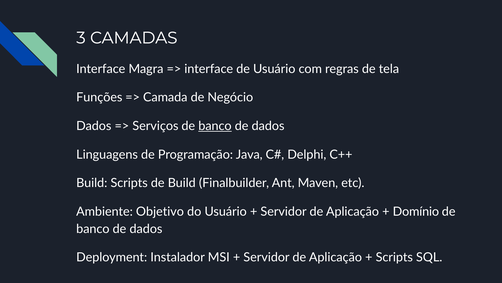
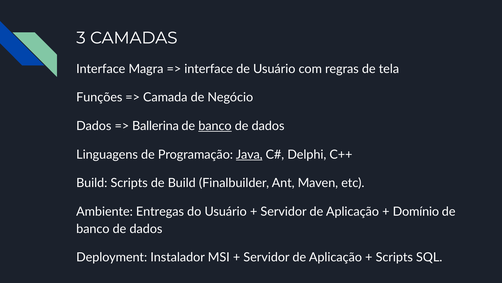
Serviços: Serviços -> Ballerina (156, 126)
Java underline: none -> present (249, 154)
Objetivo: Objetivo -> Entregas (160, 211)
